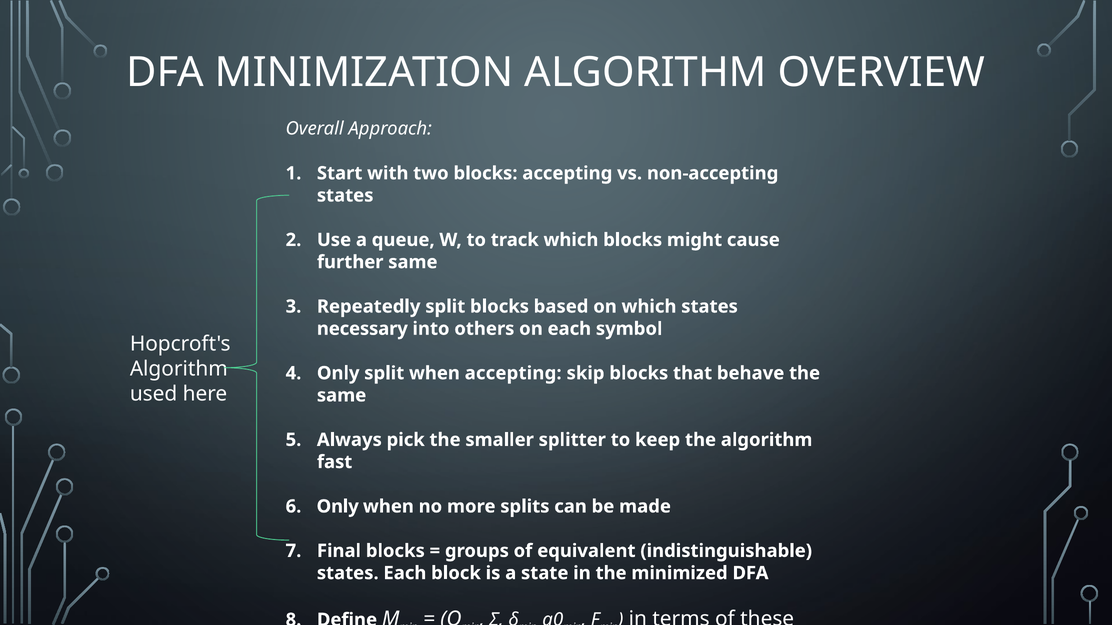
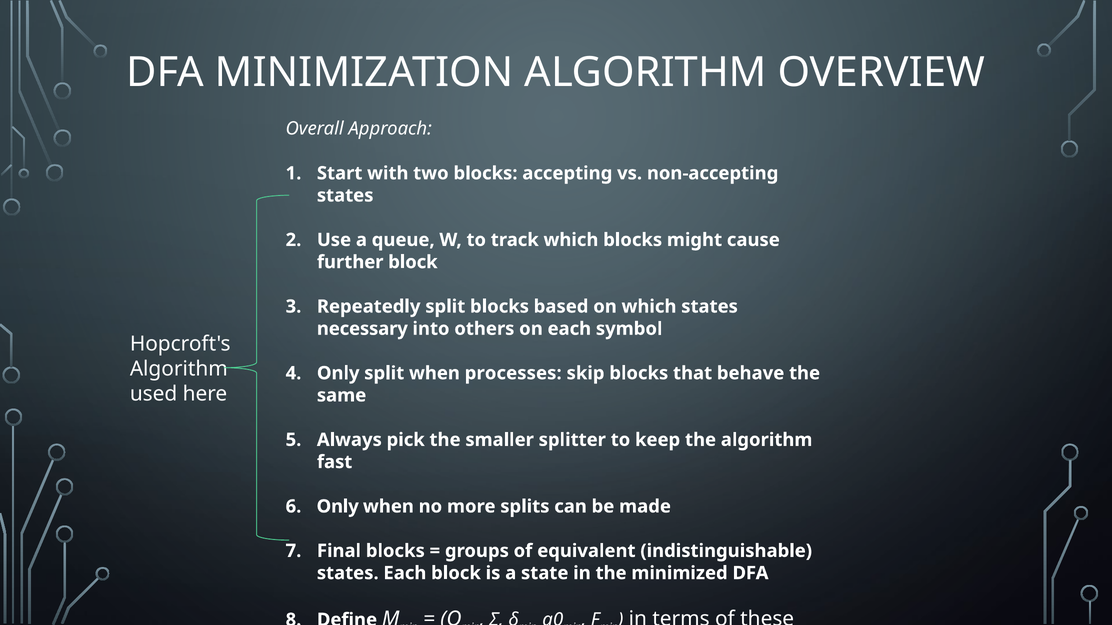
further same: same -> block (413, 262)
when accepting: accepting -> processes (513, 373)
